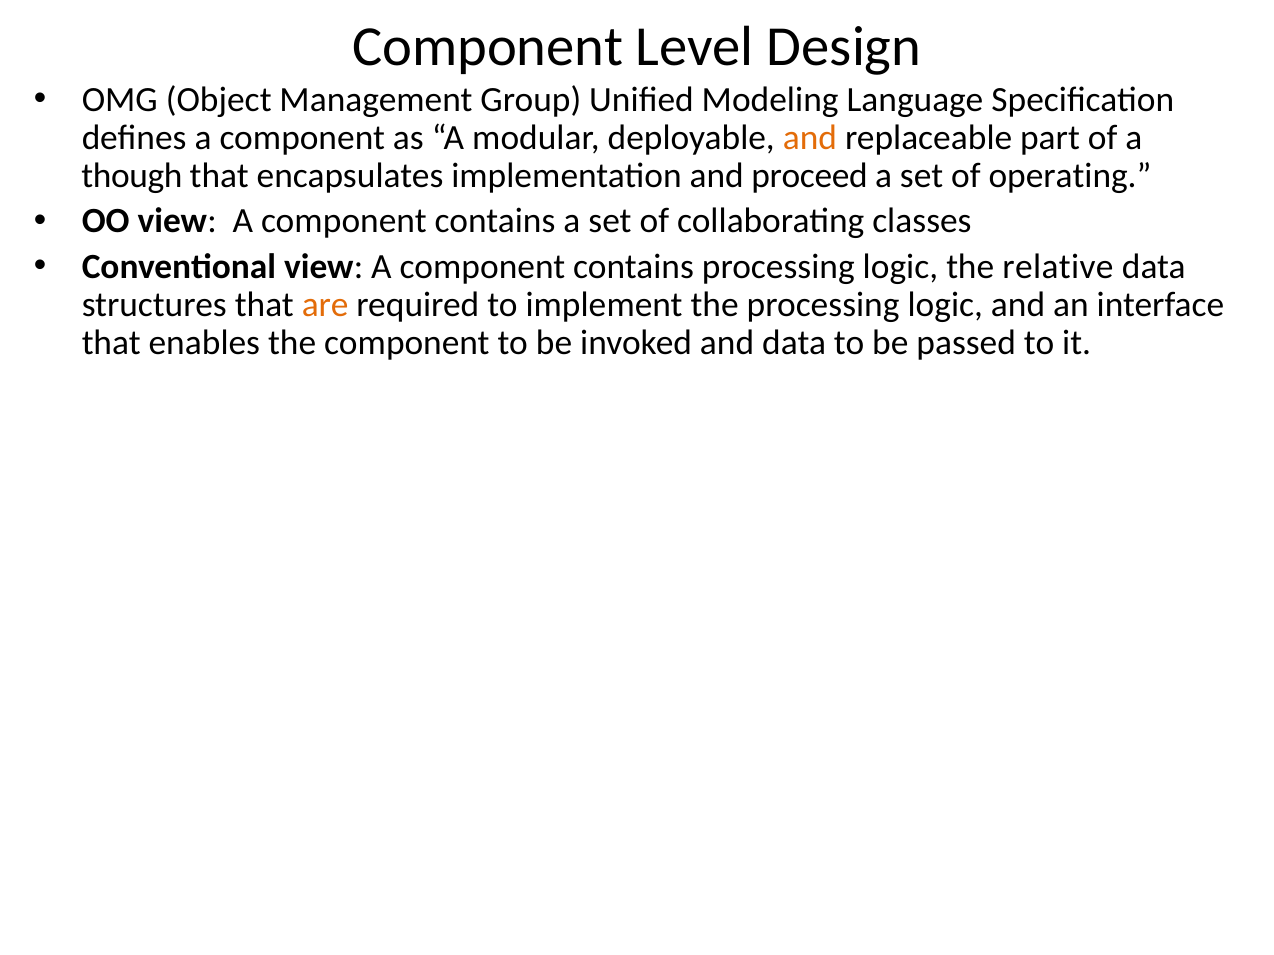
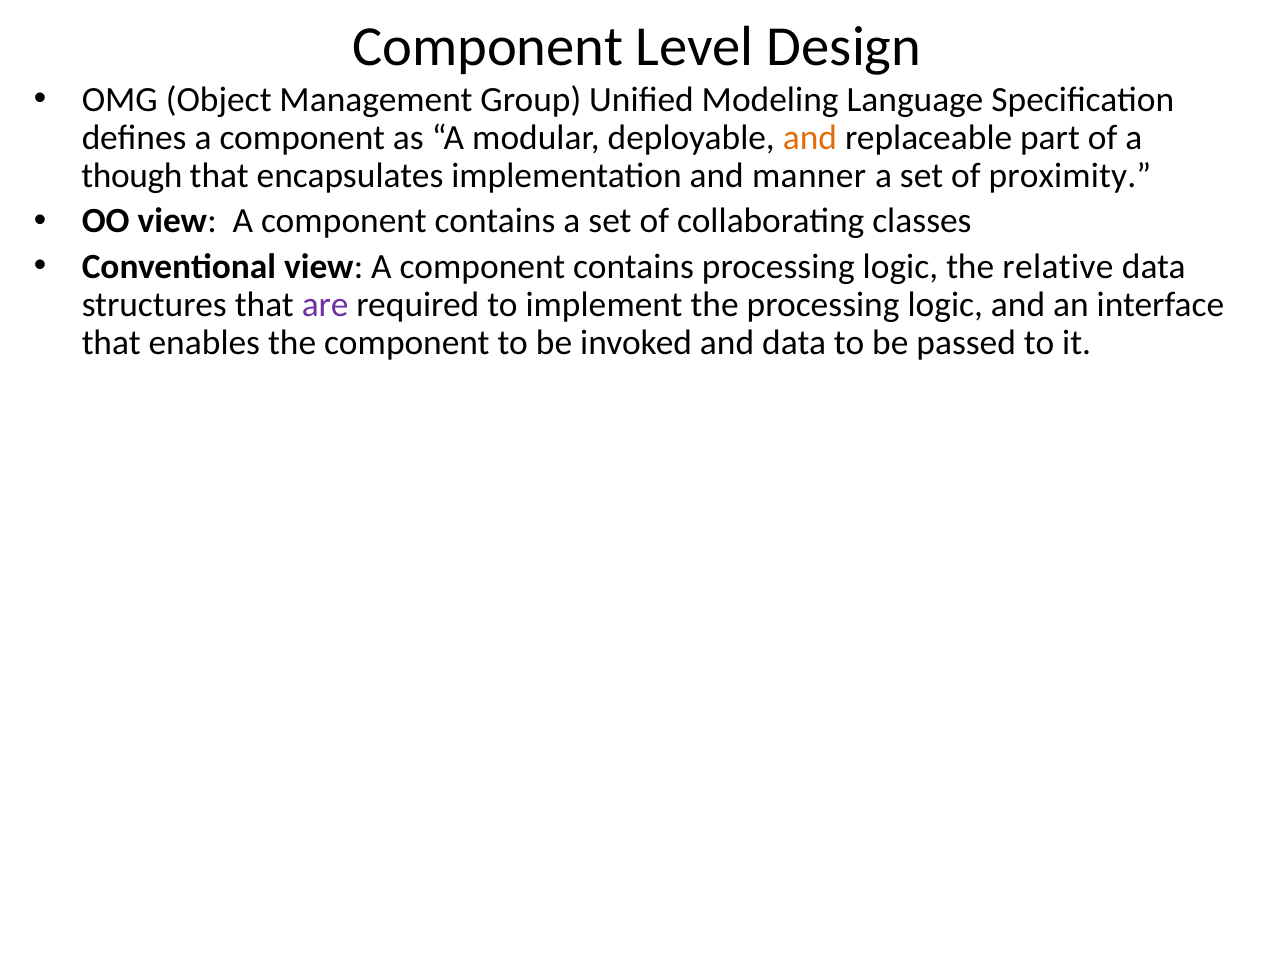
proceed: proceed -> manner (809, 176)
operating: operating -> proximity (1070, 176)
are colour: orange -> purple (325, 305)
